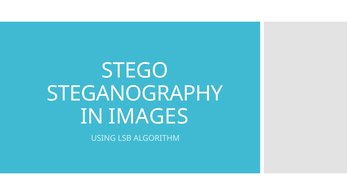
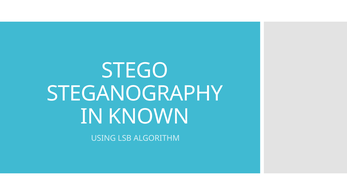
IMAGES: IMAGES -> KNOWN (149, 117)
